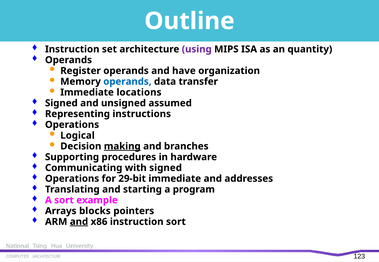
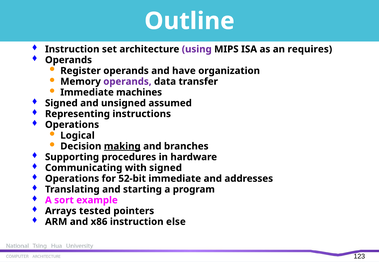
quantity: quantity -> requires (310, 49)
operands colour: blue -> purple (127, 82)
locations: locations -> machines (139, 92)
29-bit: 29-bit -> 52-bit (132, 179)
blocks: blocks -> tested (95, 211)
and underline: present -> none (79, 222)
instruction sort: sort -> else (176, 222)
